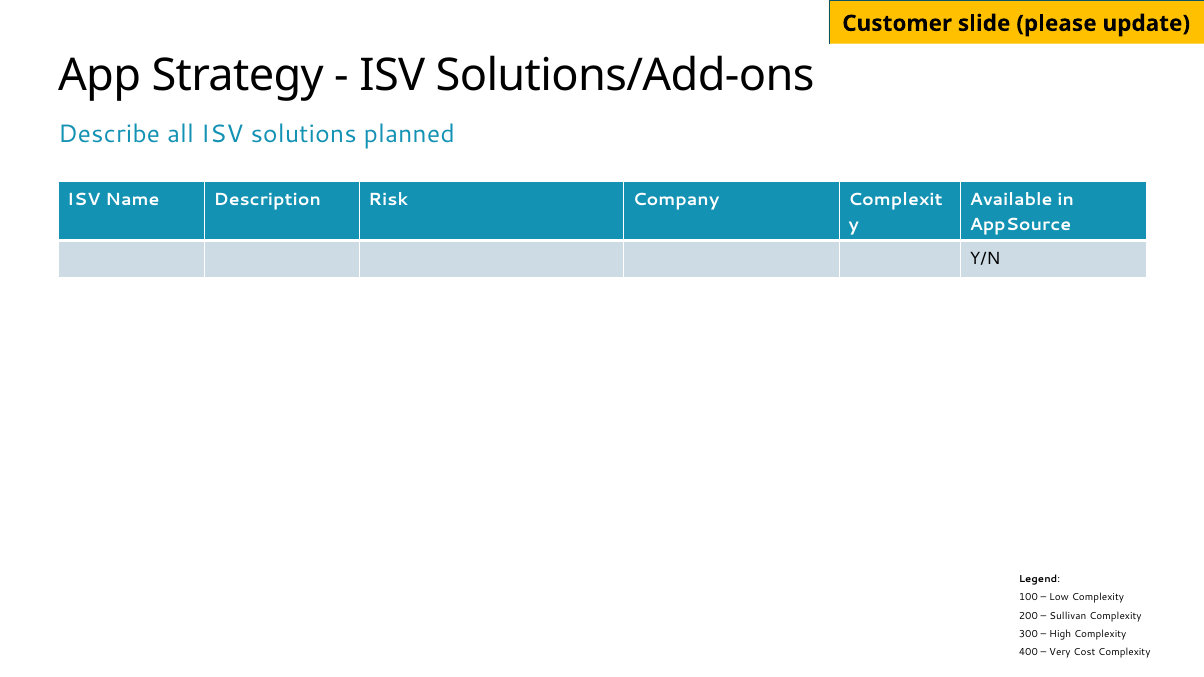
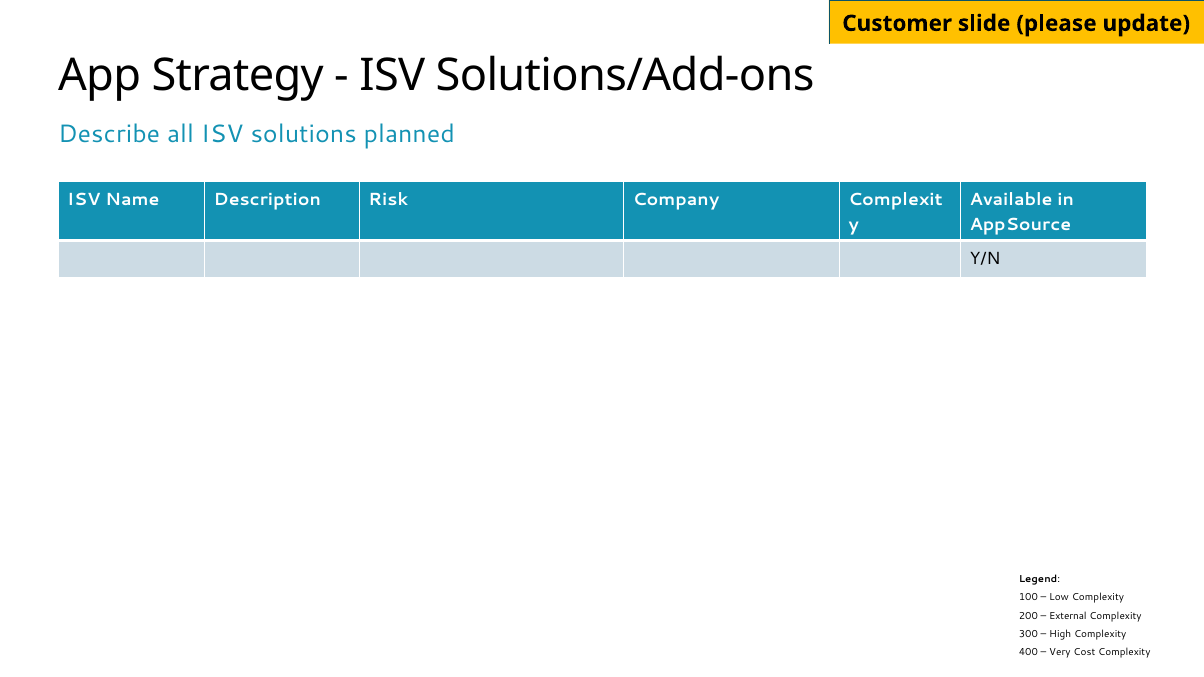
Sullivan: Sullivan -> External (1068, 616)
